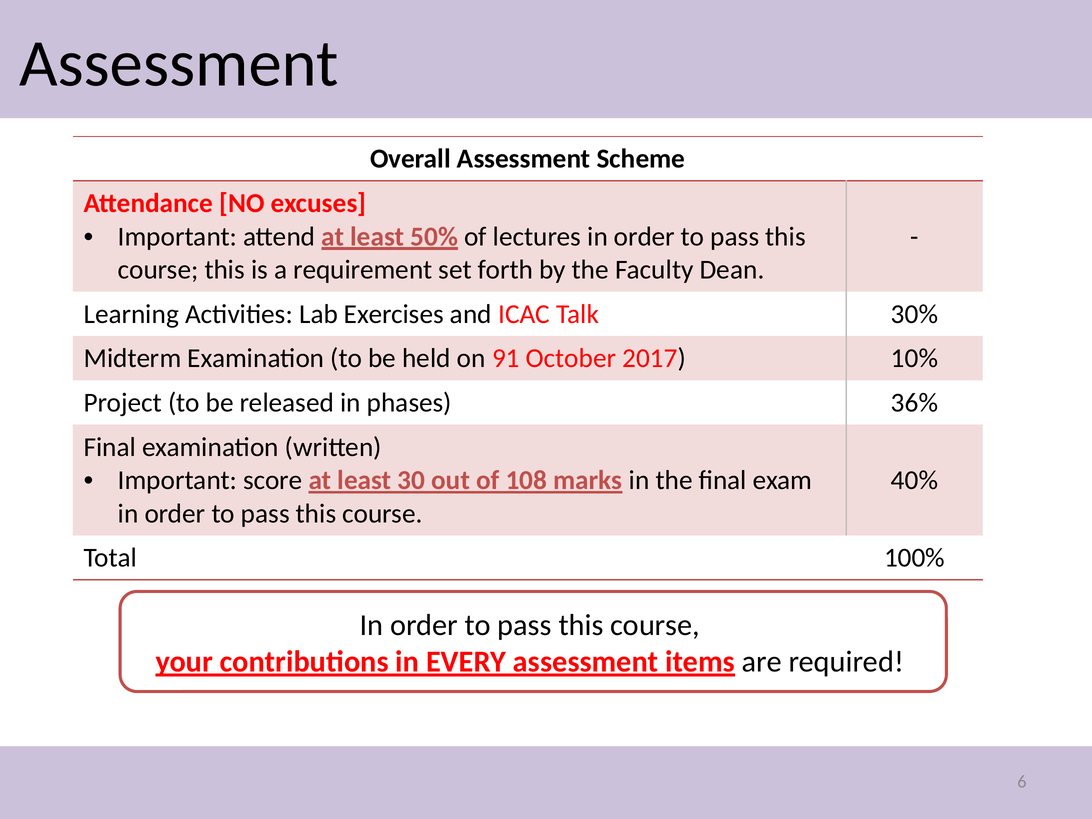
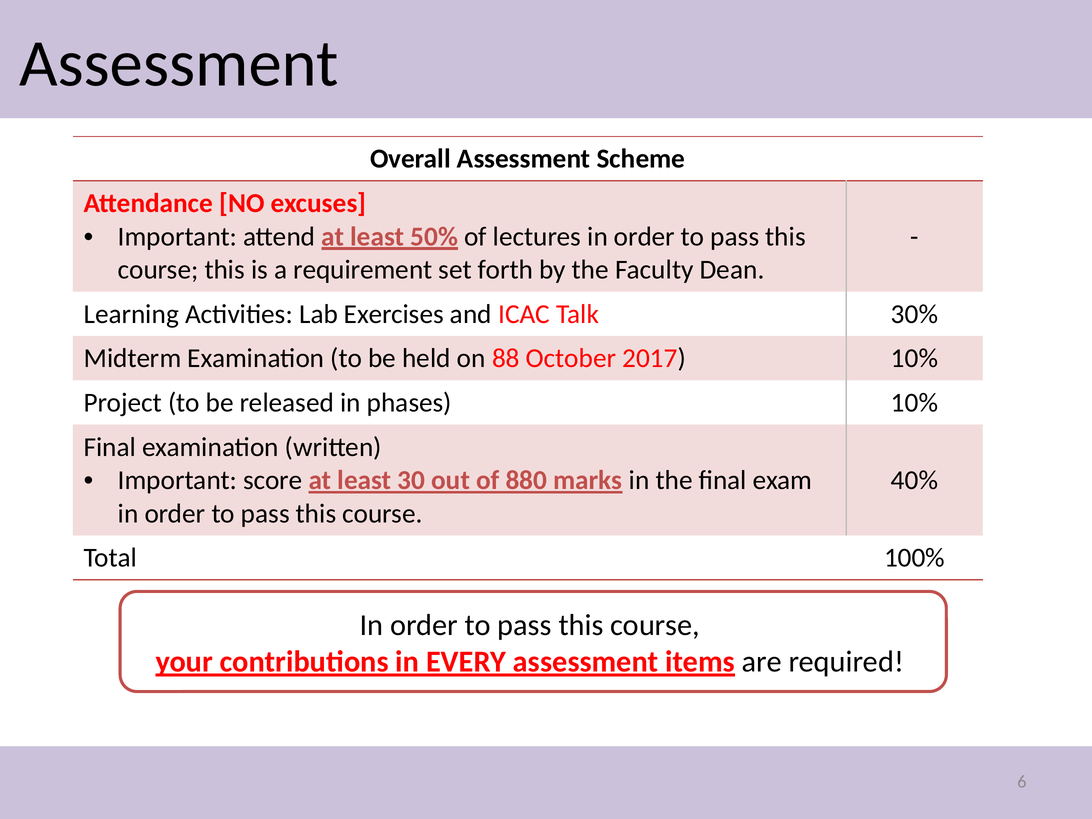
91: 91 -> 88 (506, 358)
phases 36%: 36% -> 10% (915, 403)
108: 108 -> 880 (526, 480)
